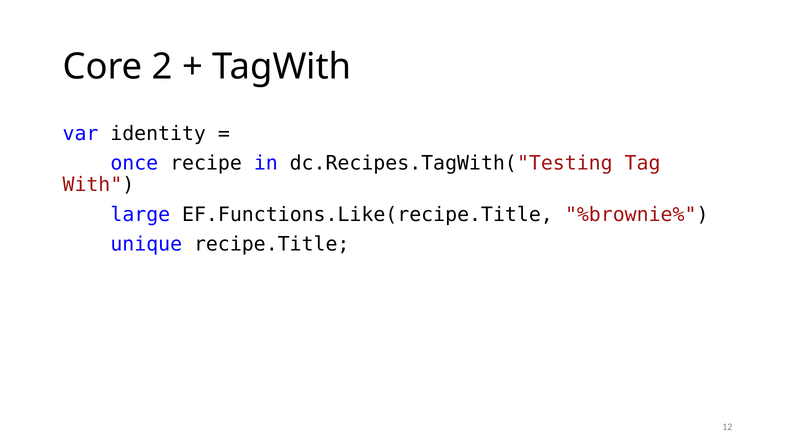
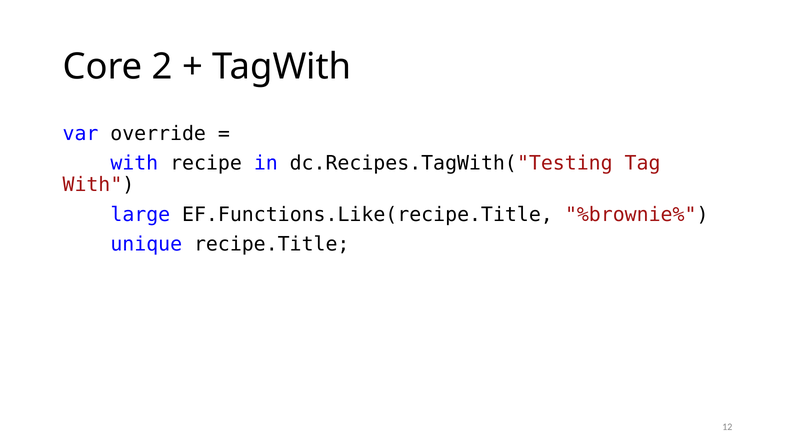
identity: identity -> override (158, 134)
once: once -> with (134, 163)
